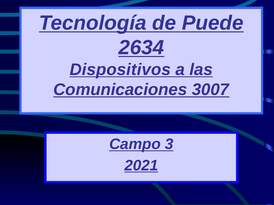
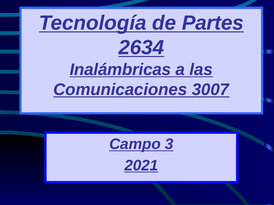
Puede: Puede -> Partes (213, 23)
Dispositivos: Dispositivos -> Inalámbricas (120, 70)
